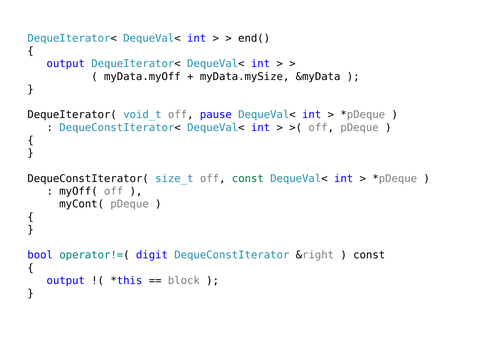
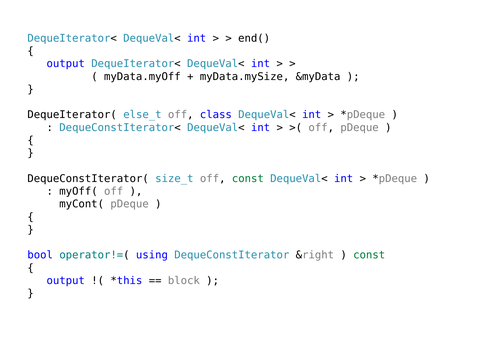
void_t: void_t -> else_t (142, 115)
pause: pause -> class (216, 115)
digit: digit -> using (152, 255)
const colour: black -> green (369, 255)
